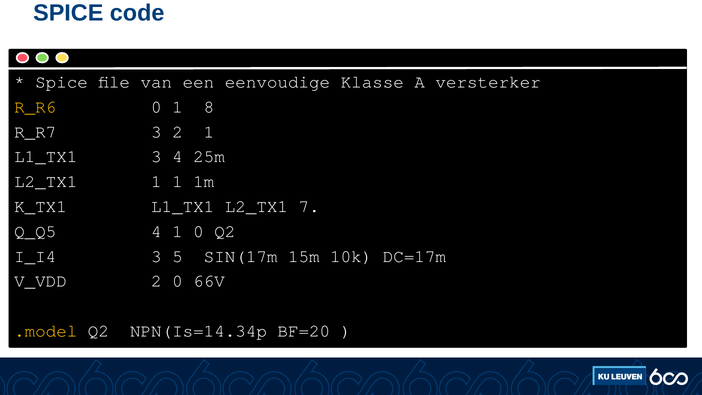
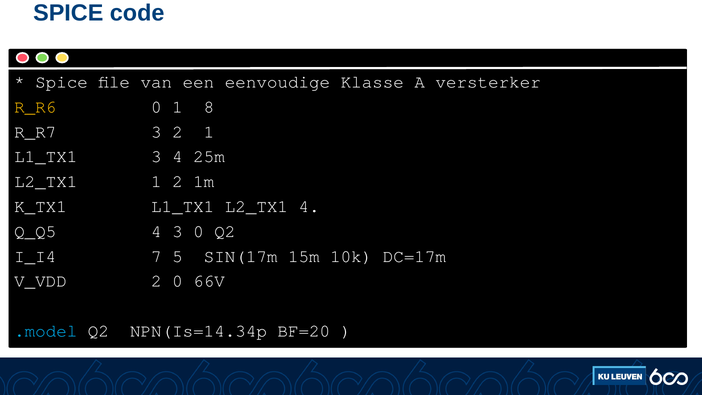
1 1: 1 -> 2 (177, 182)
L2_TX1 7: 7 -> 4 (309, 206)
4 1: 1 -> 3 (177, 231)
I_I4 3: 3 -> 7 (156, 256)
.model colour: yellow -> light blue (46, 331)
